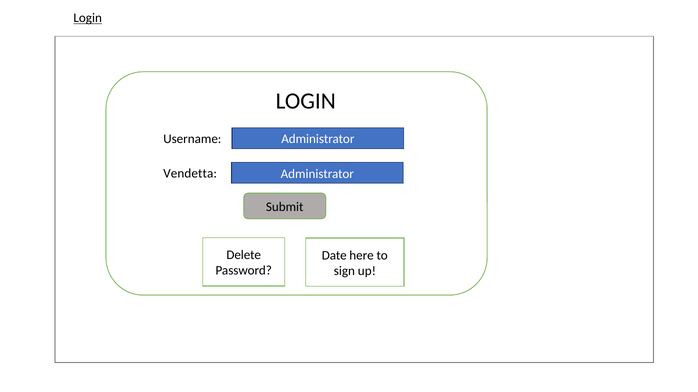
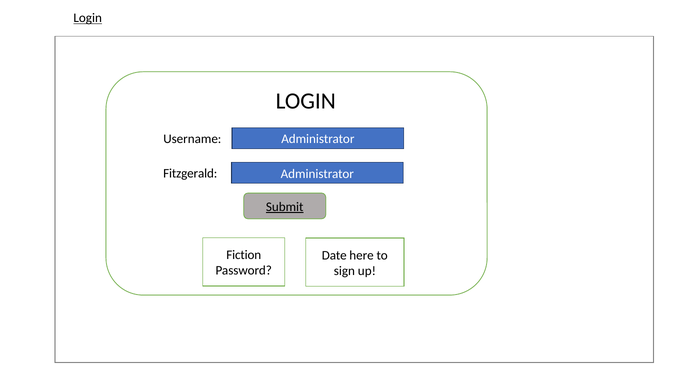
Vendetta: Vendetta -> Fitzgerald (190, 174)
Submit underline: none -> present (285, 207)
Delete: Delete -> Fiction (244, 255)
